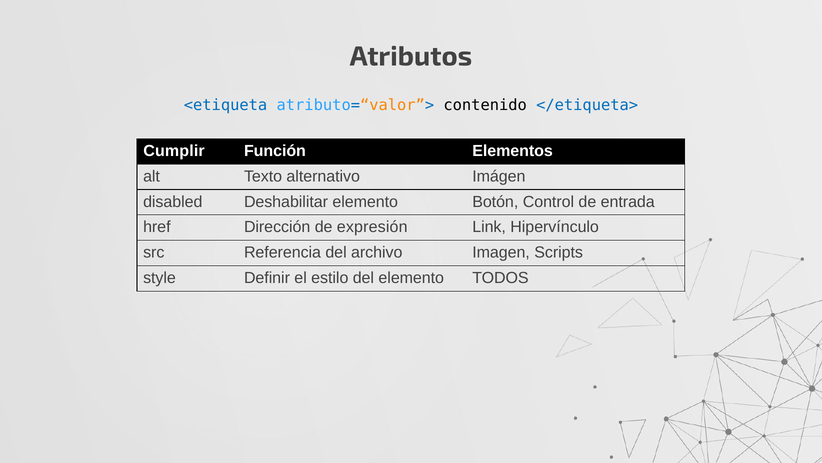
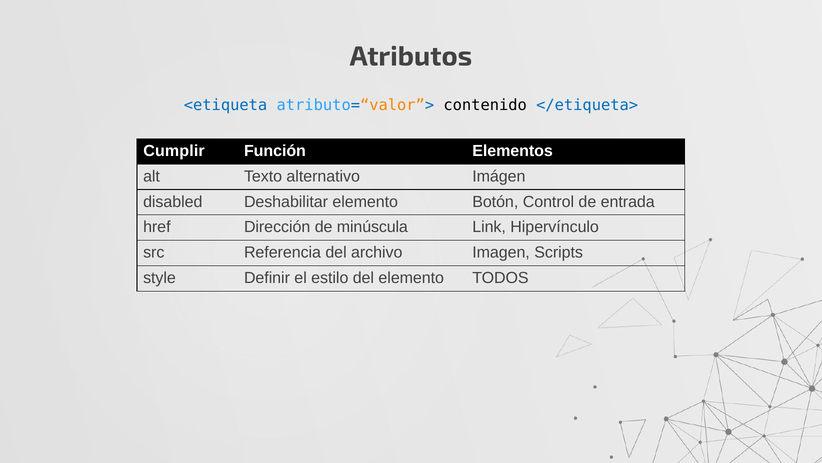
expresión: expresión -> minúscula (372, 227)
